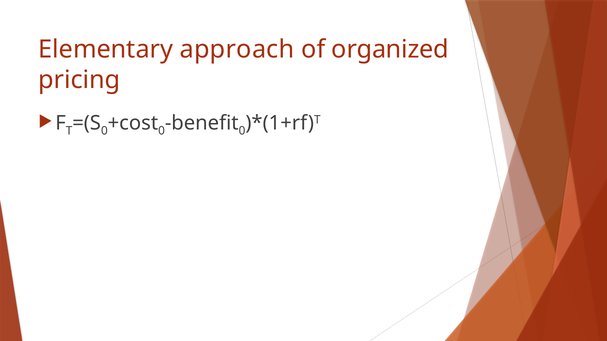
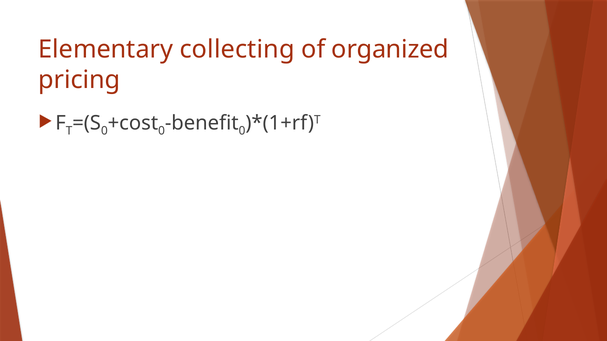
approach: approach -> collecting (237, 50)
